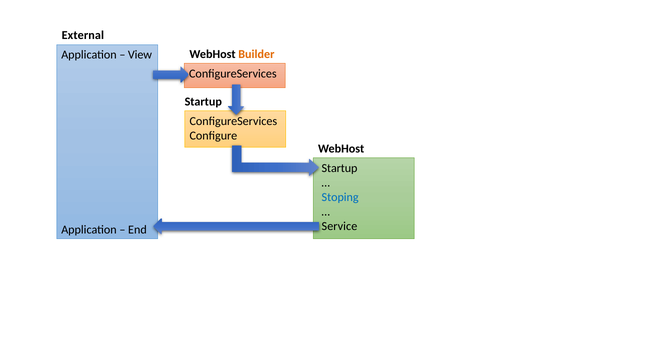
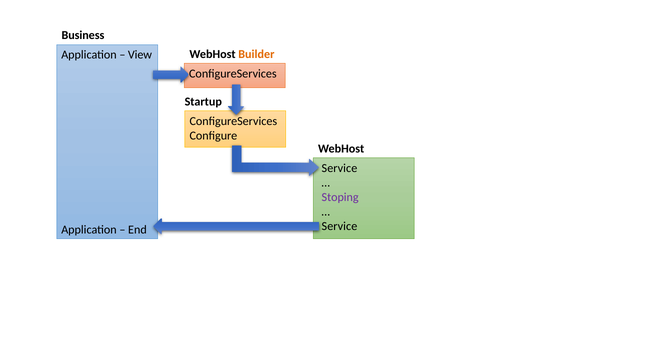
External: External -> Business (83, 35)
Startup: Startup -> Service (339, 168)
Stoping colour: blue -> purple (340, 197)
